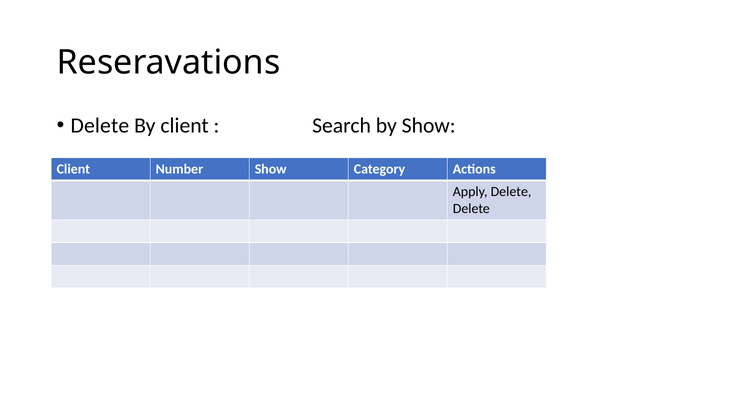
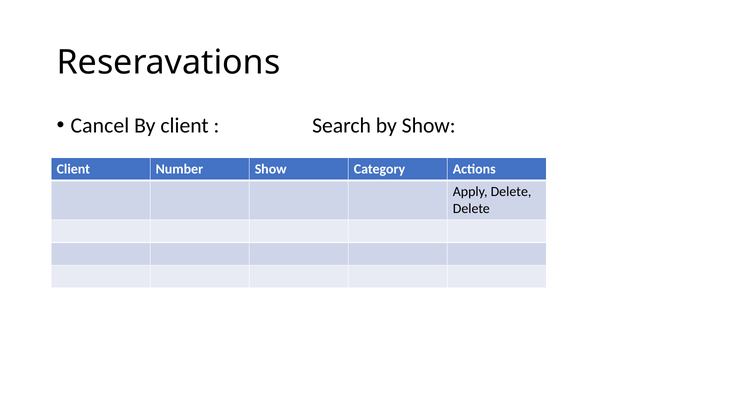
Delete: Delete -> Cancel (100, 126)
